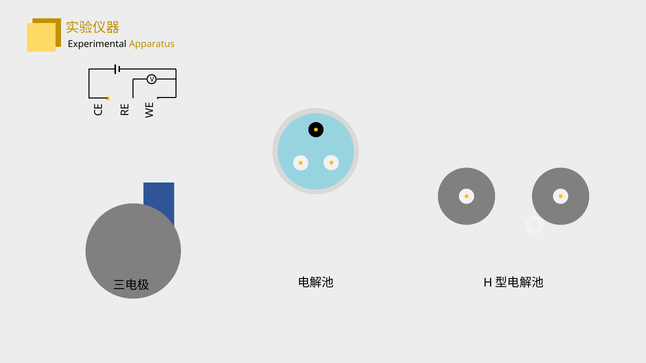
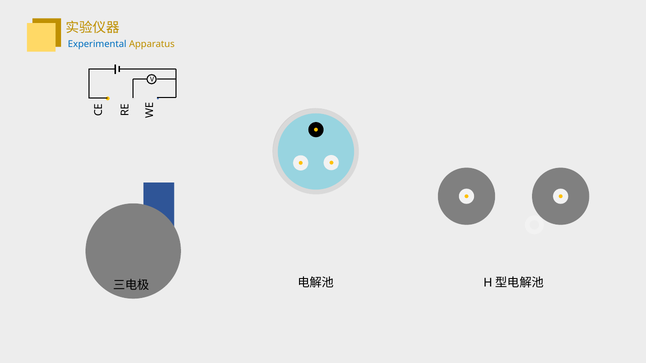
Experimental colour: black -> blue (97, 44)
